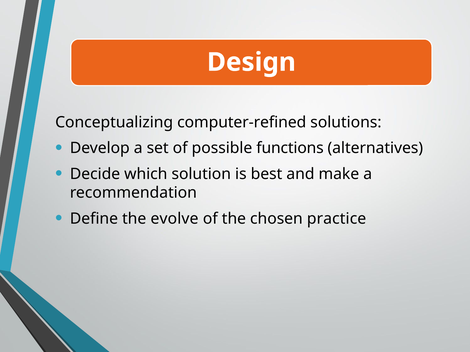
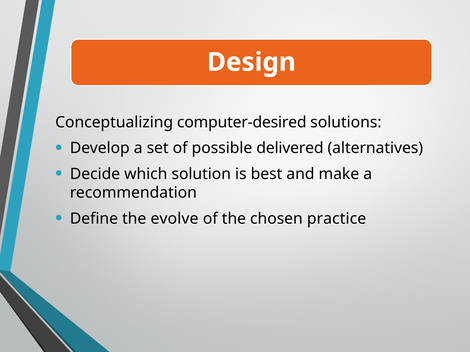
computer-refined: computer-refined -> computer-desired (242, 123)
functions: functions -> delivered (290, 148)
